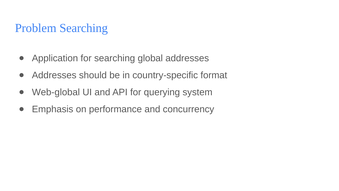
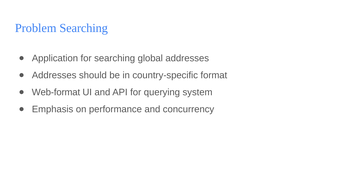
Web-global: Web-global -> Web-format (56, 92)
